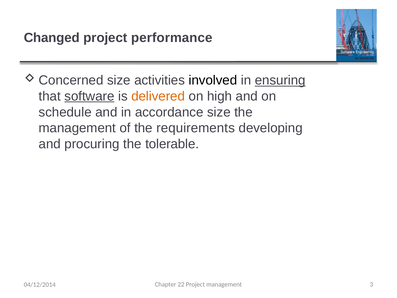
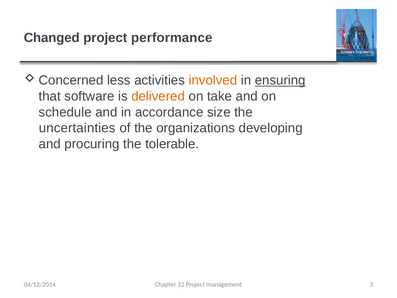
size: size -> less (119, 80)
involved colour: black -> orange (213, 80)
software underline: present -> none (89, 96)
high: high -> take (220, 96)
management: management -> uncertainties (77, 128)
requirements: requirements -> organizations (196, 128)
